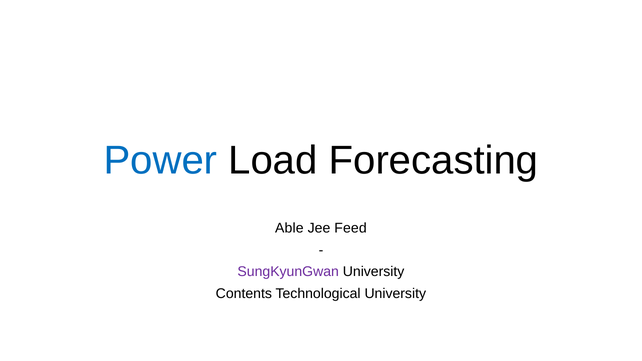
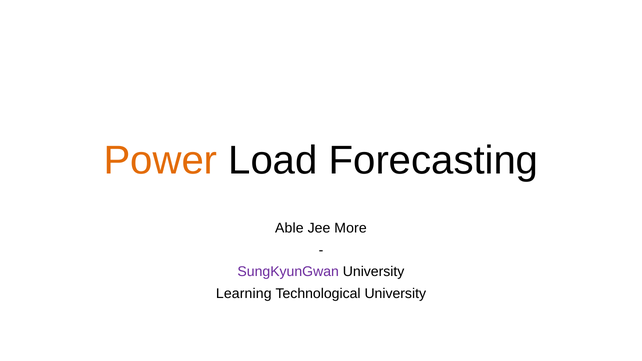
Power colour: blue -> orange (160, 160)
Feed: Feed -> More (351, 228)
Contents: Contents -> Learning (244, 294)
